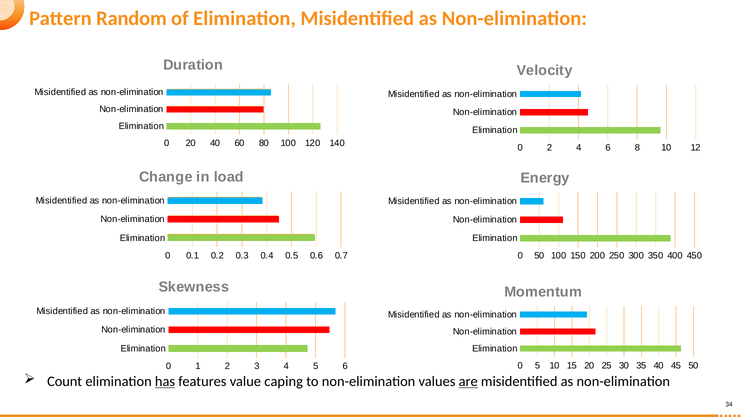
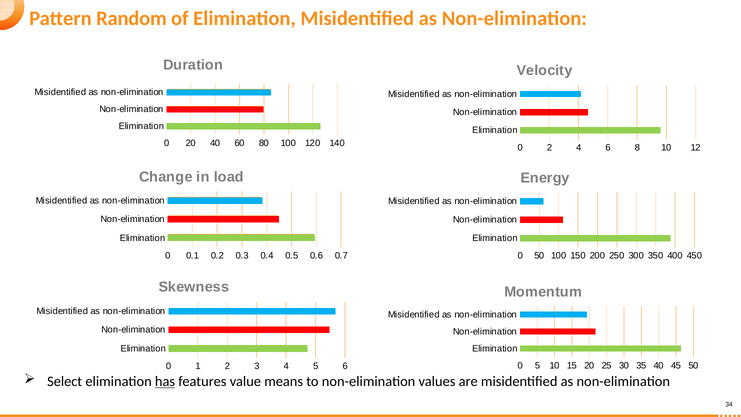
Count: Count -> Select (65, 381)
caping: caping -> means (284, 381)
are underline: present -> none (468, 381)
